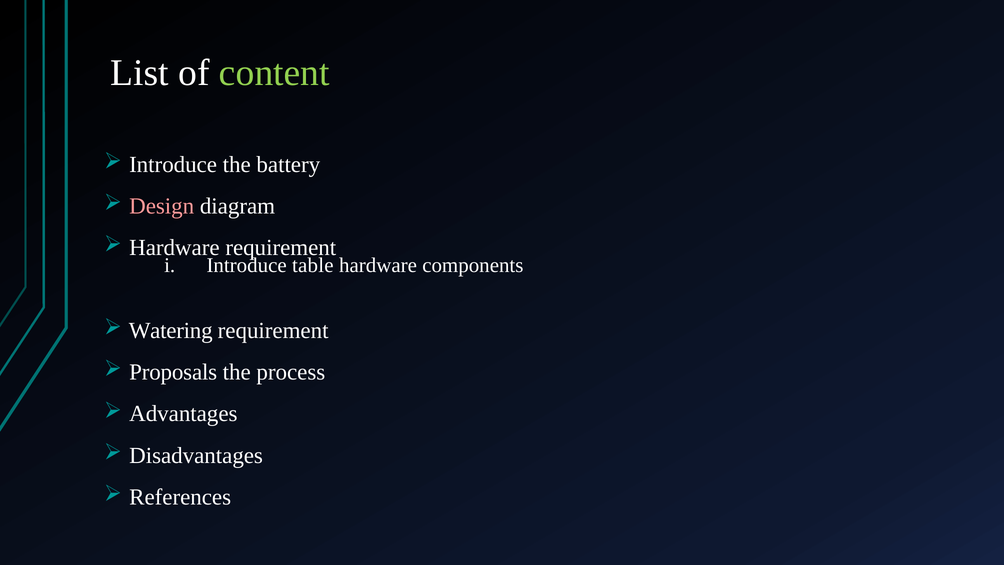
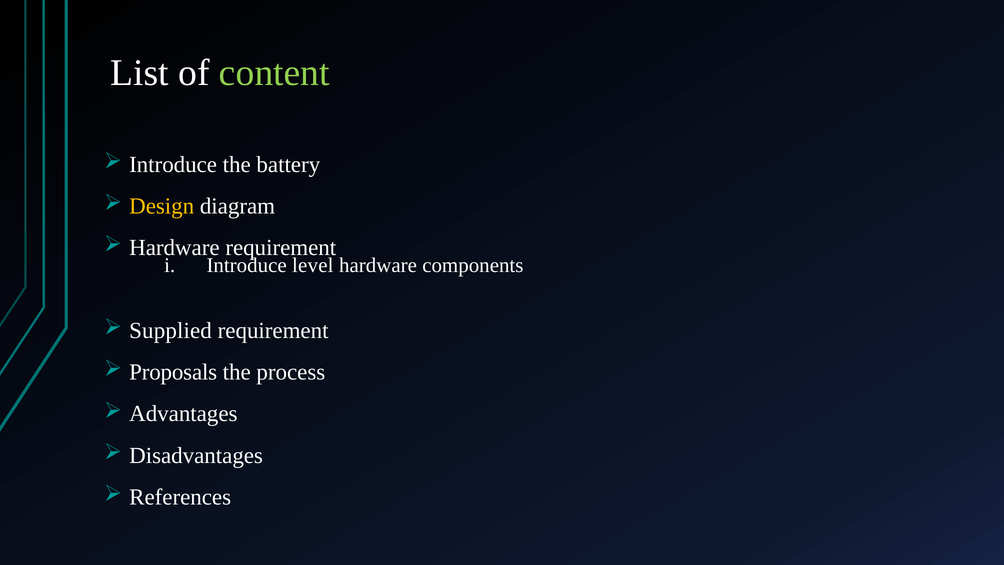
Design colour: pink -> yellow (162, 206)
table: table -> level (313, 265)
Watering: Watering -> Supplied (171, 331)
